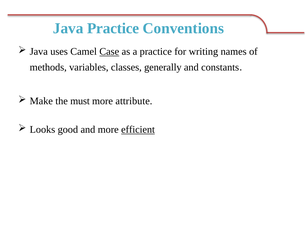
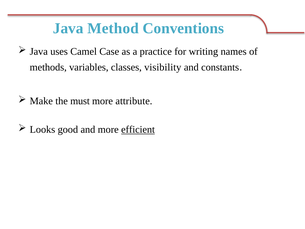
Java Practice: Practice -> Method (113, 28)
Case underline: present -> none (109, 52)
generally: generally -> visibility (163, 67)
